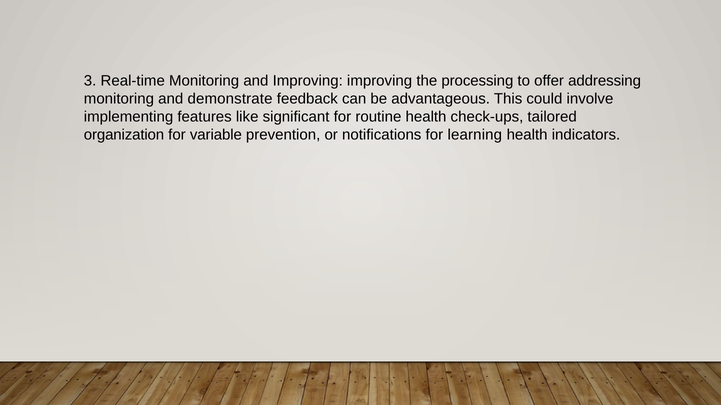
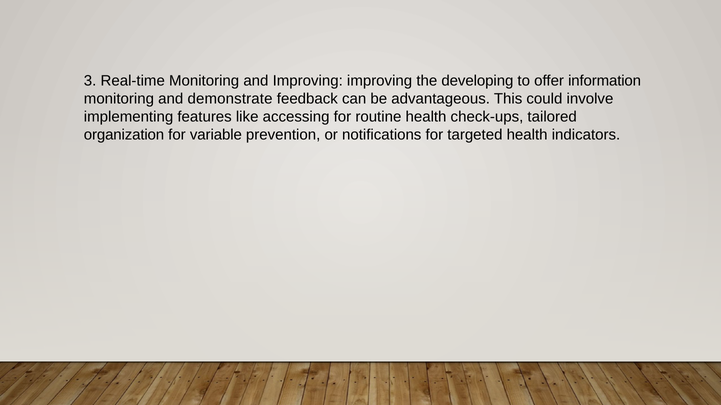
processing: processing -> developing (477, 81)
addressing: addressing -> information (605, 81)
significant: significant -> accessing (296, 117)
learning: learning -> targeted (475, 135)
